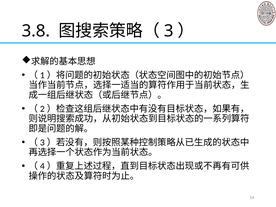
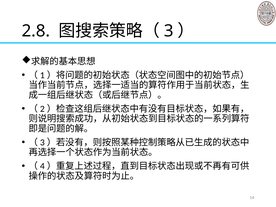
3.8: 3.8 -> 2.8 (36, 31)
